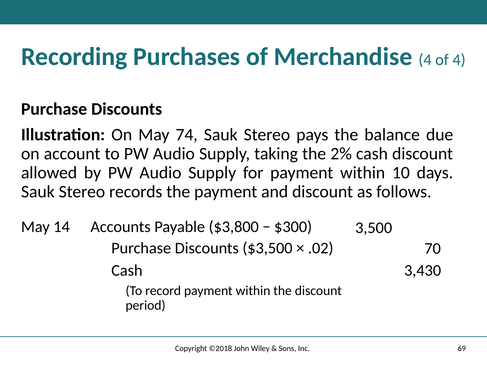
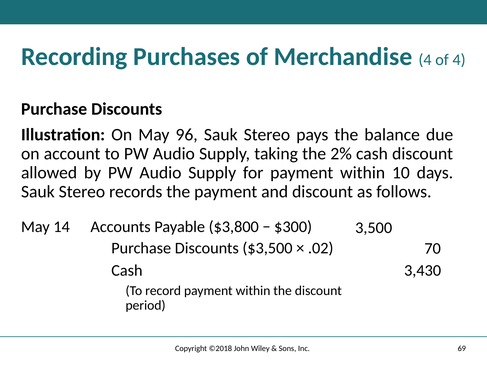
74: 74 -> 96 (187, 135)
